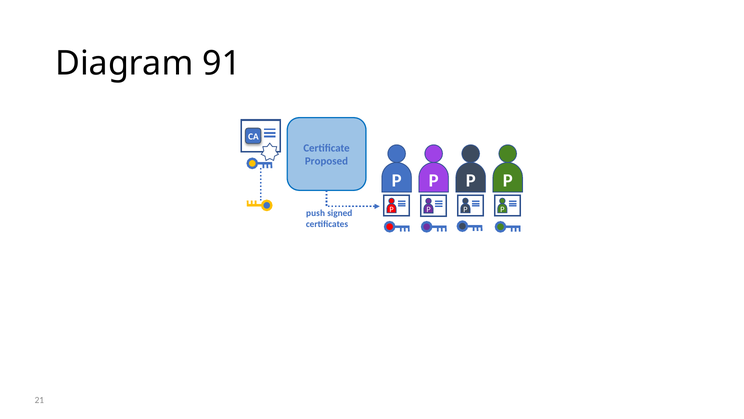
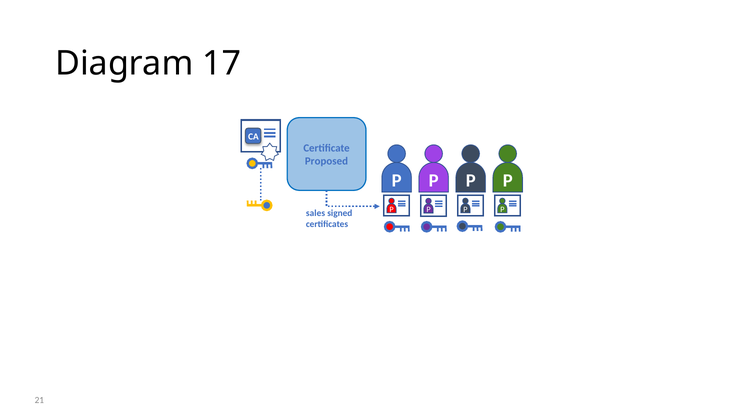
91: 91 -> 17 (222, 63)
push: push -> sales (316, 213)
